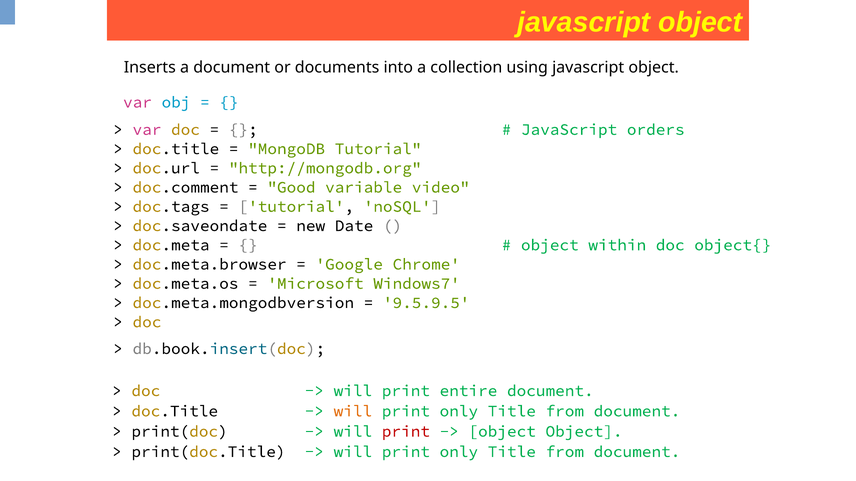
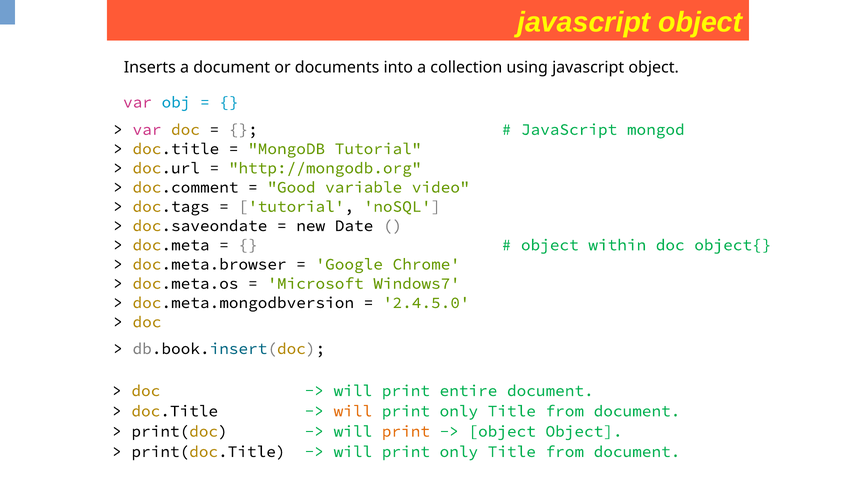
orders: orders -> mongod (656, 130)
9.5.9.5: 9.5.9.5 -> 2.4.5.0 (426, 303)
print colour: red -> orange (406, 432)
